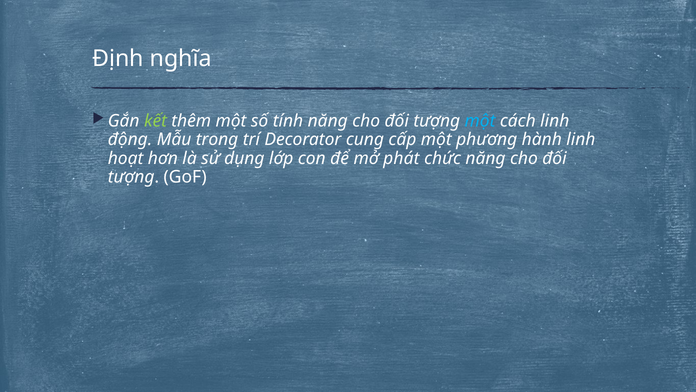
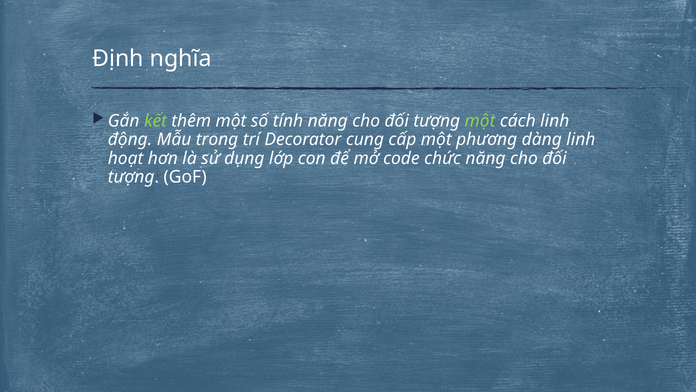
một colour: light blue -> light green (480, 121)
hành: hành -> dàng (542, 139)
phát: phát -> code (401, 158)
